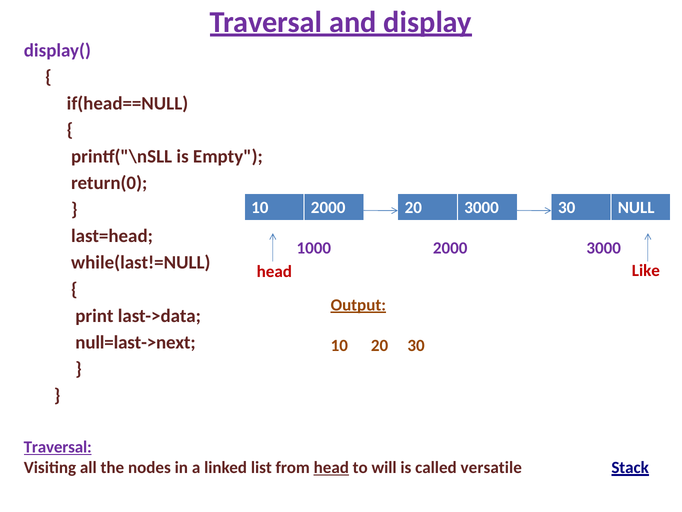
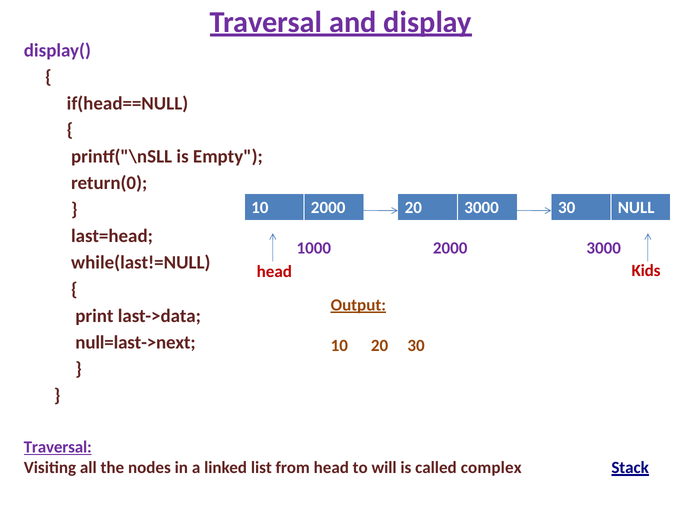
Like: Like -> Kids (646, 271)
head underline: present -> none (331, 467)
versatile: versatile -> complex (491, 467)
